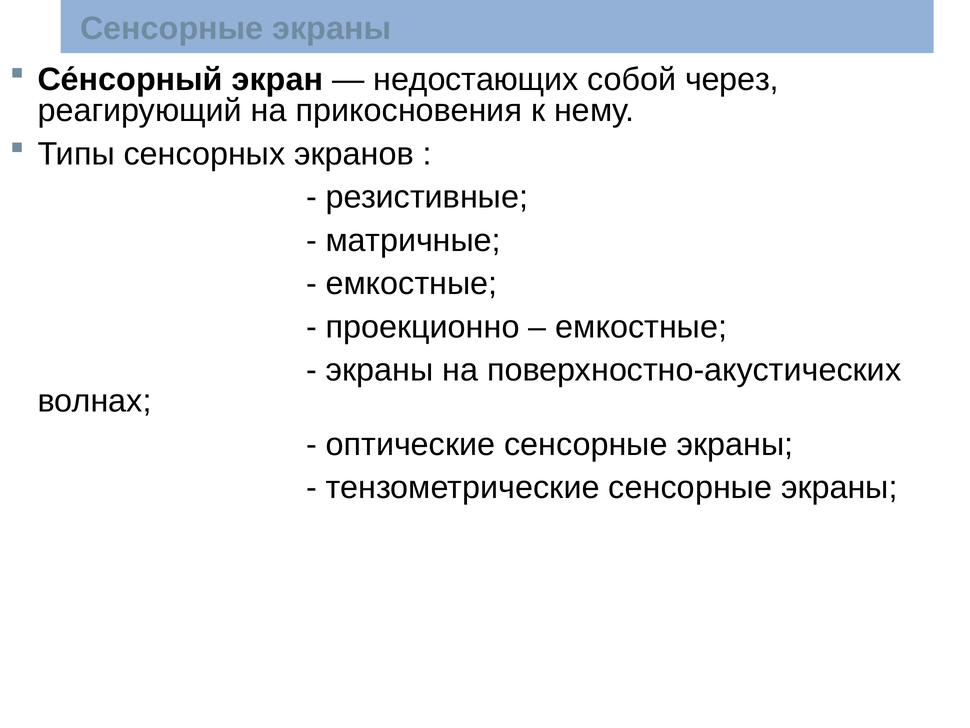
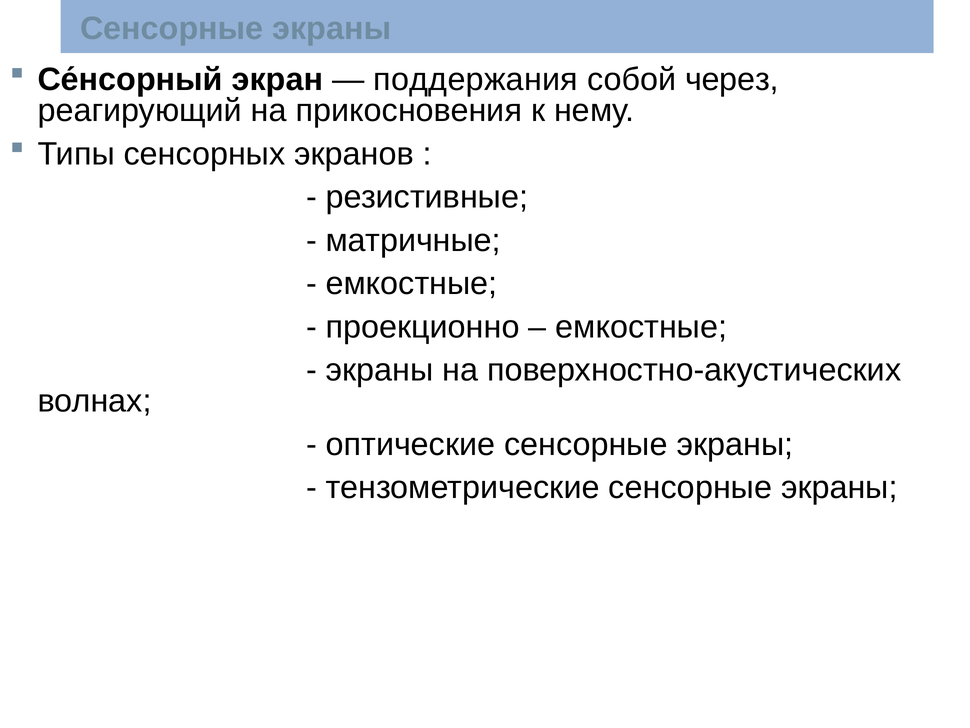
недостающих: недостающих -> поддержания (476, 80)
